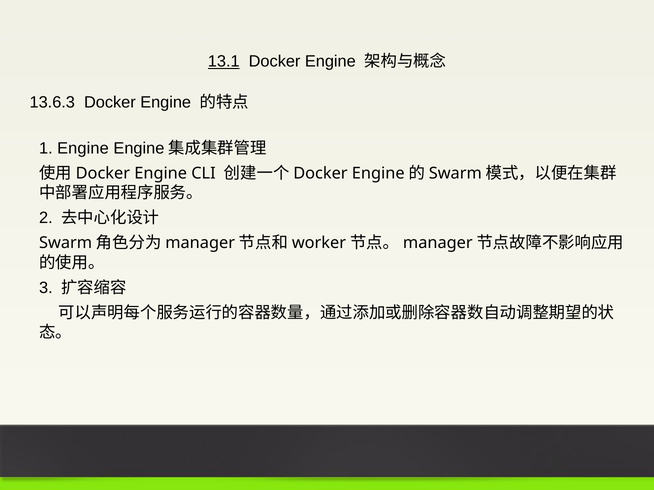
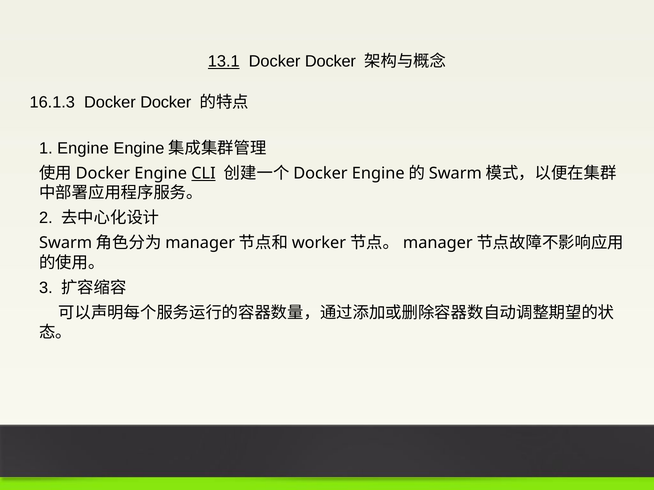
Engine: Engine -> Docker (330, 62)
13.6.3: 13.6.3 -> 16.1.3 (52, 102)
Engine: Engine -> Docker (166, 102)
CLI underline: none -> present (204, 174)
